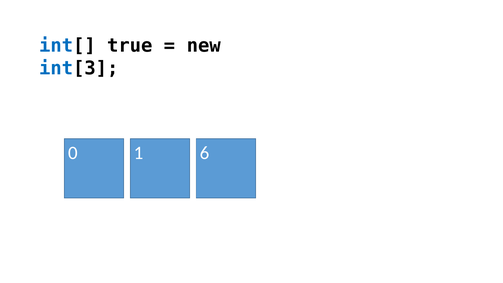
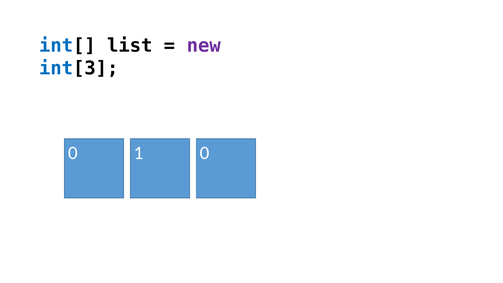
true: true -> list (130, 46)
new colour: black -> purple (204, 46)
1 6: 6 -> 0 (205, 153)
